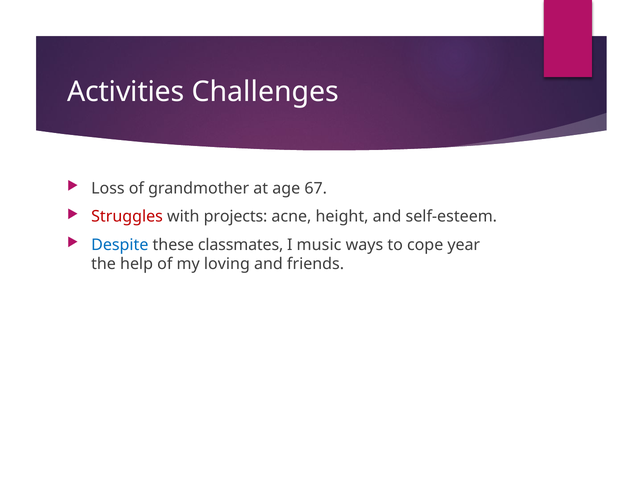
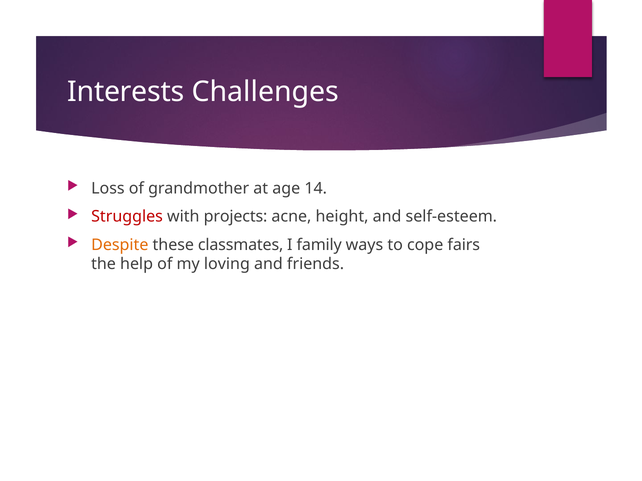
Activities: Activities -> Interests (126, 92)
67: 67 -> 14 (316, 189)
Despite colour: blue -> orange (120, 245)
music: music -> family (319, 245)
year: year -> fairs (464, 245)
